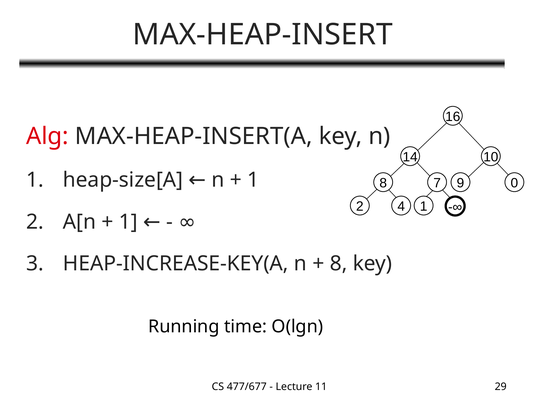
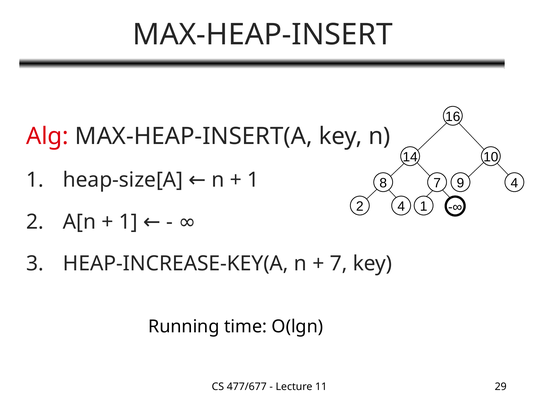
9 0: 0 -> 4 (514, 183)
8: 8 -> 7 (339, 264)
